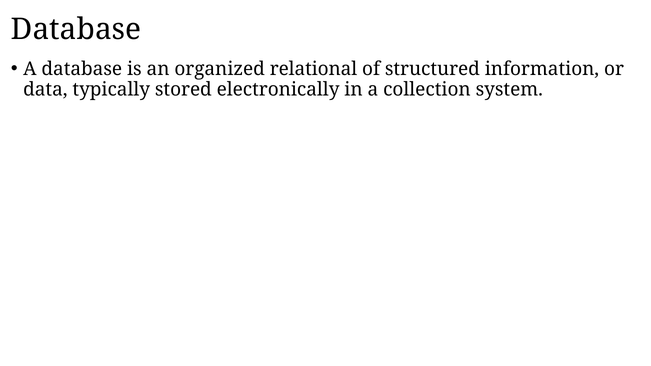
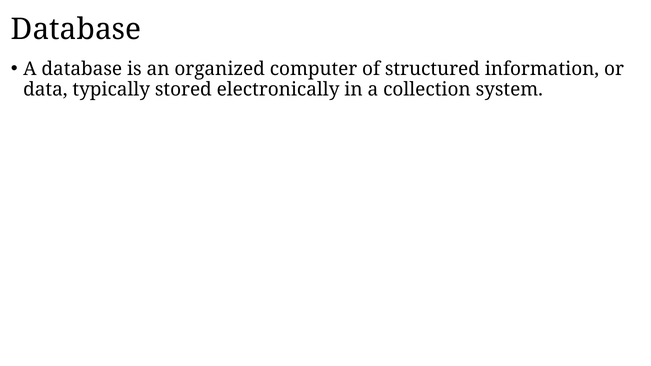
relational: relational -> computer (314, 69)
